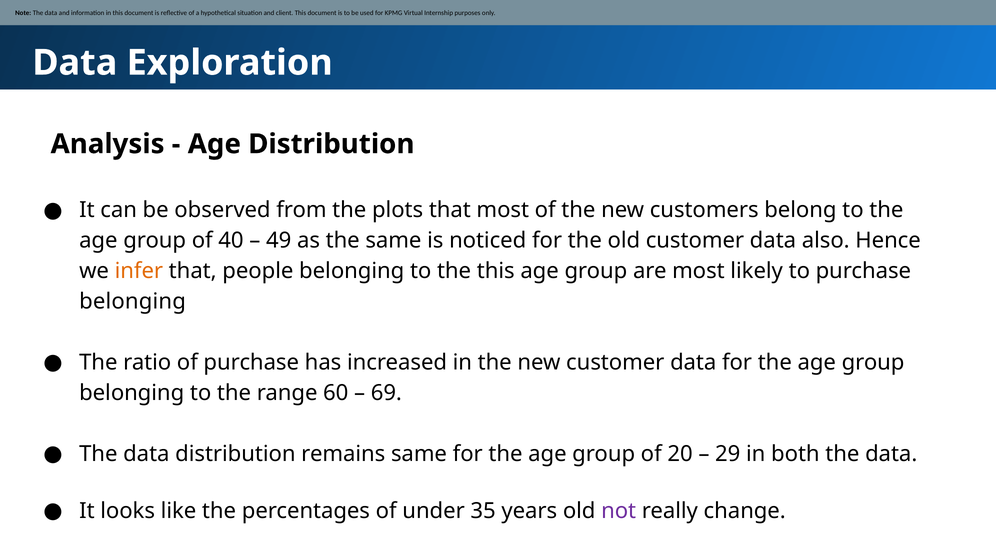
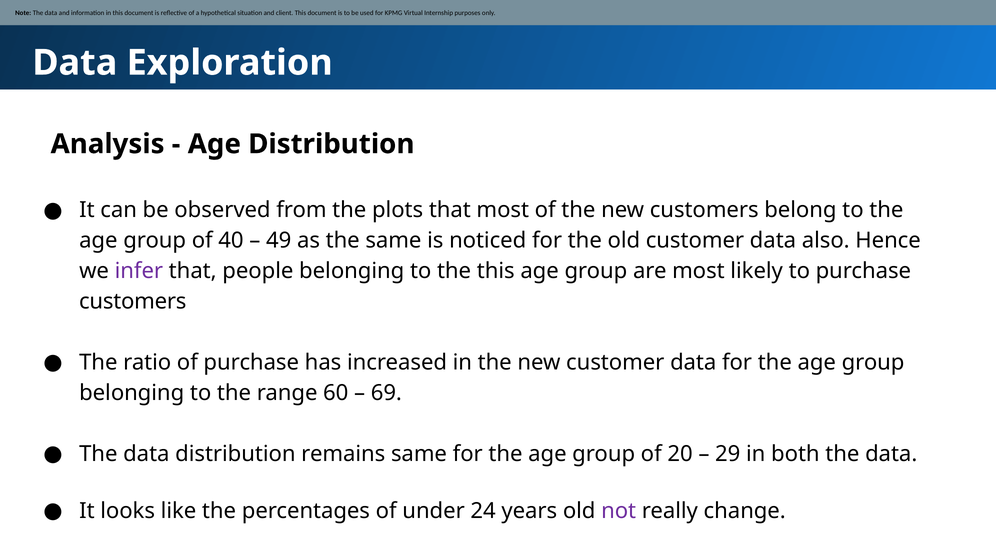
infer colour: orange -> purple (139, 271)
belonging: belonging -> customers (133, 302)
35: 35 -> 24 (483, 511)
